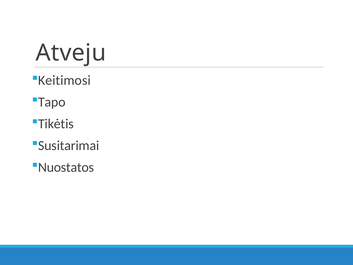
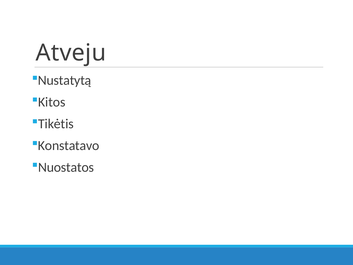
Keitimosi: Keitimosi -> Nustatytą (65, 80)
Tapo: Tapo -> Kitos (52, 102)
Susitarimai: Susitarimai -> Konstatavo (69, 145)
